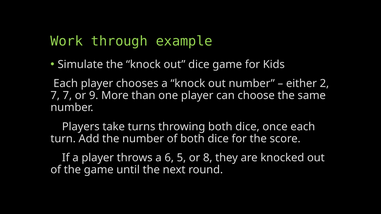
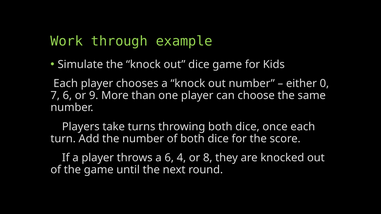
2: 2 -> 0 (324, 84)
7 7: 7 -> 6 (67, 96)
5: 5 -> 4 (181, 158)
